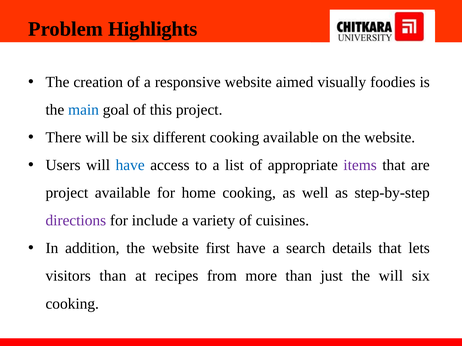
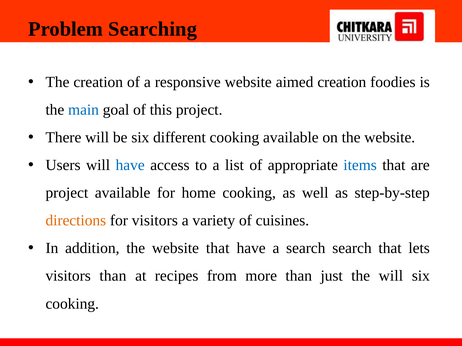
Highlights: Highlights -> Searching (153, 29)
aimed visually: visually -> creation (342, 82)
items colour: purple -> blue (360, 165)
directions colour: purple -> orange (76, 221)
for include: include -> visitors (155, 221)
website first: first -> that (218, 249)
search details: details -> search (352, 249)
